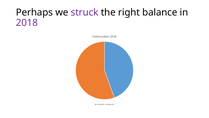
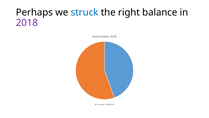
struck colour: purple -> blue (85, 12)
